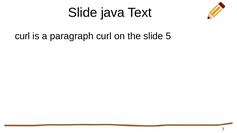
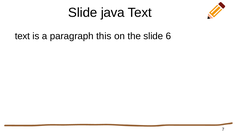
curl: curl -> text (22, 36)
paragraph curl: curl -> this (104, 36)
5: 5 -> 6 (168, 36)
